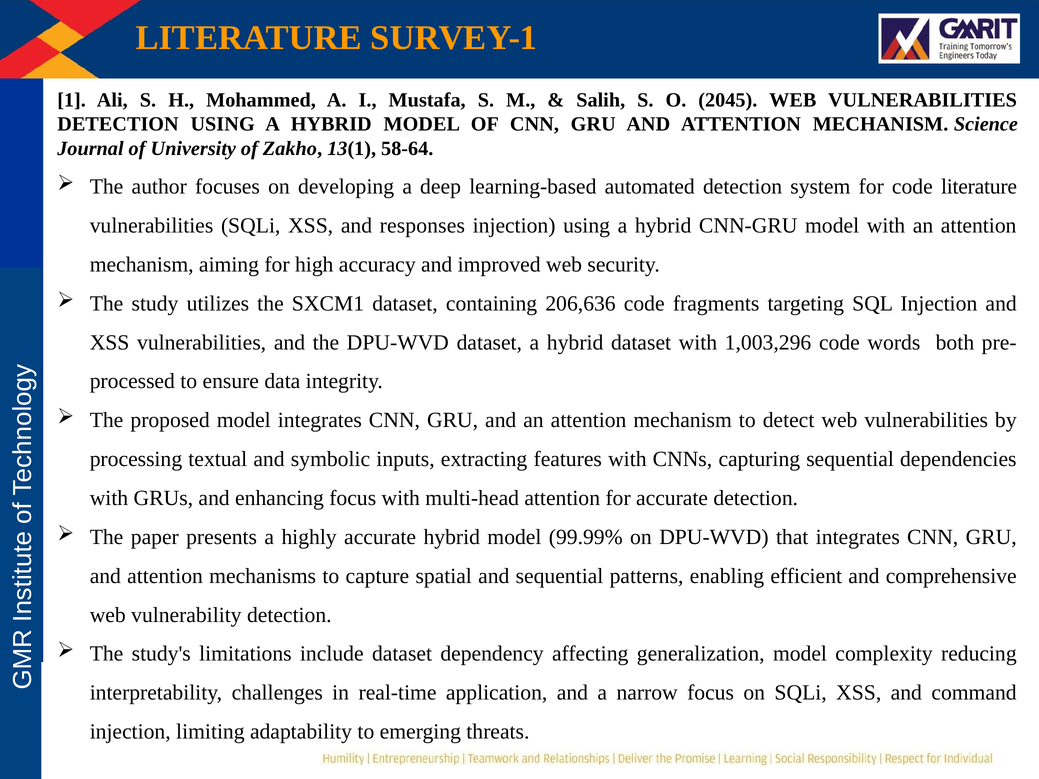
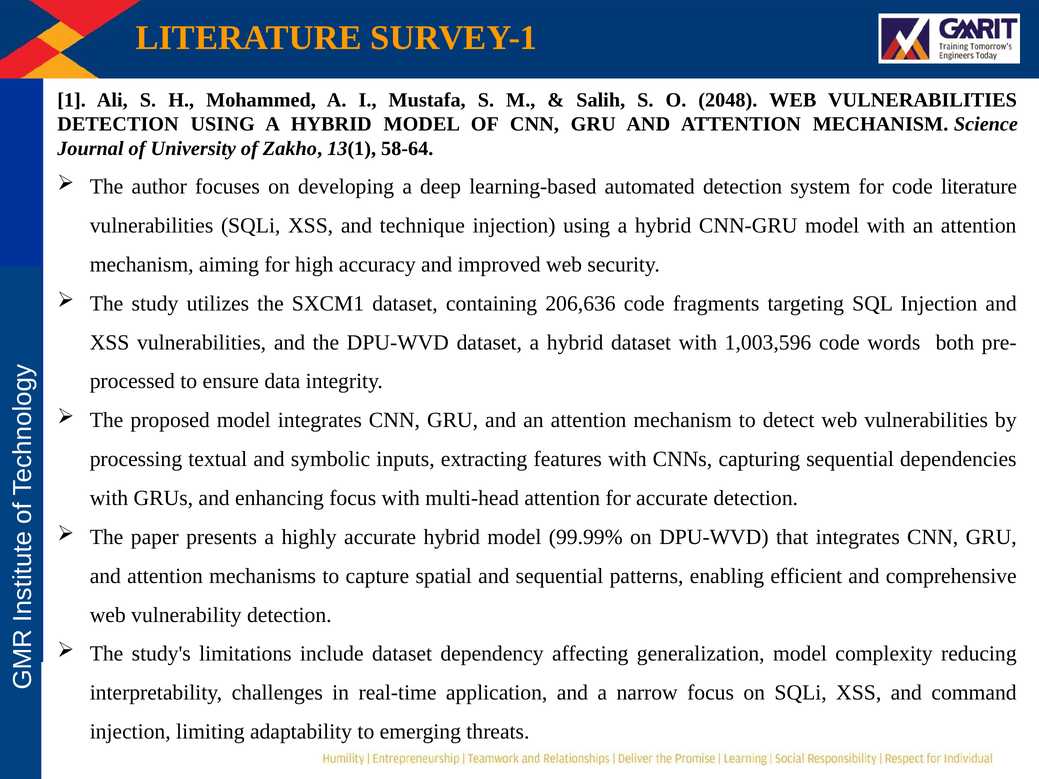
2045: 2045 -> 2048 (728, 100)
responses: responses -> technique (422, 226)
1,003,296: 1,003,296 -> 1,003,596 (768, 342)
